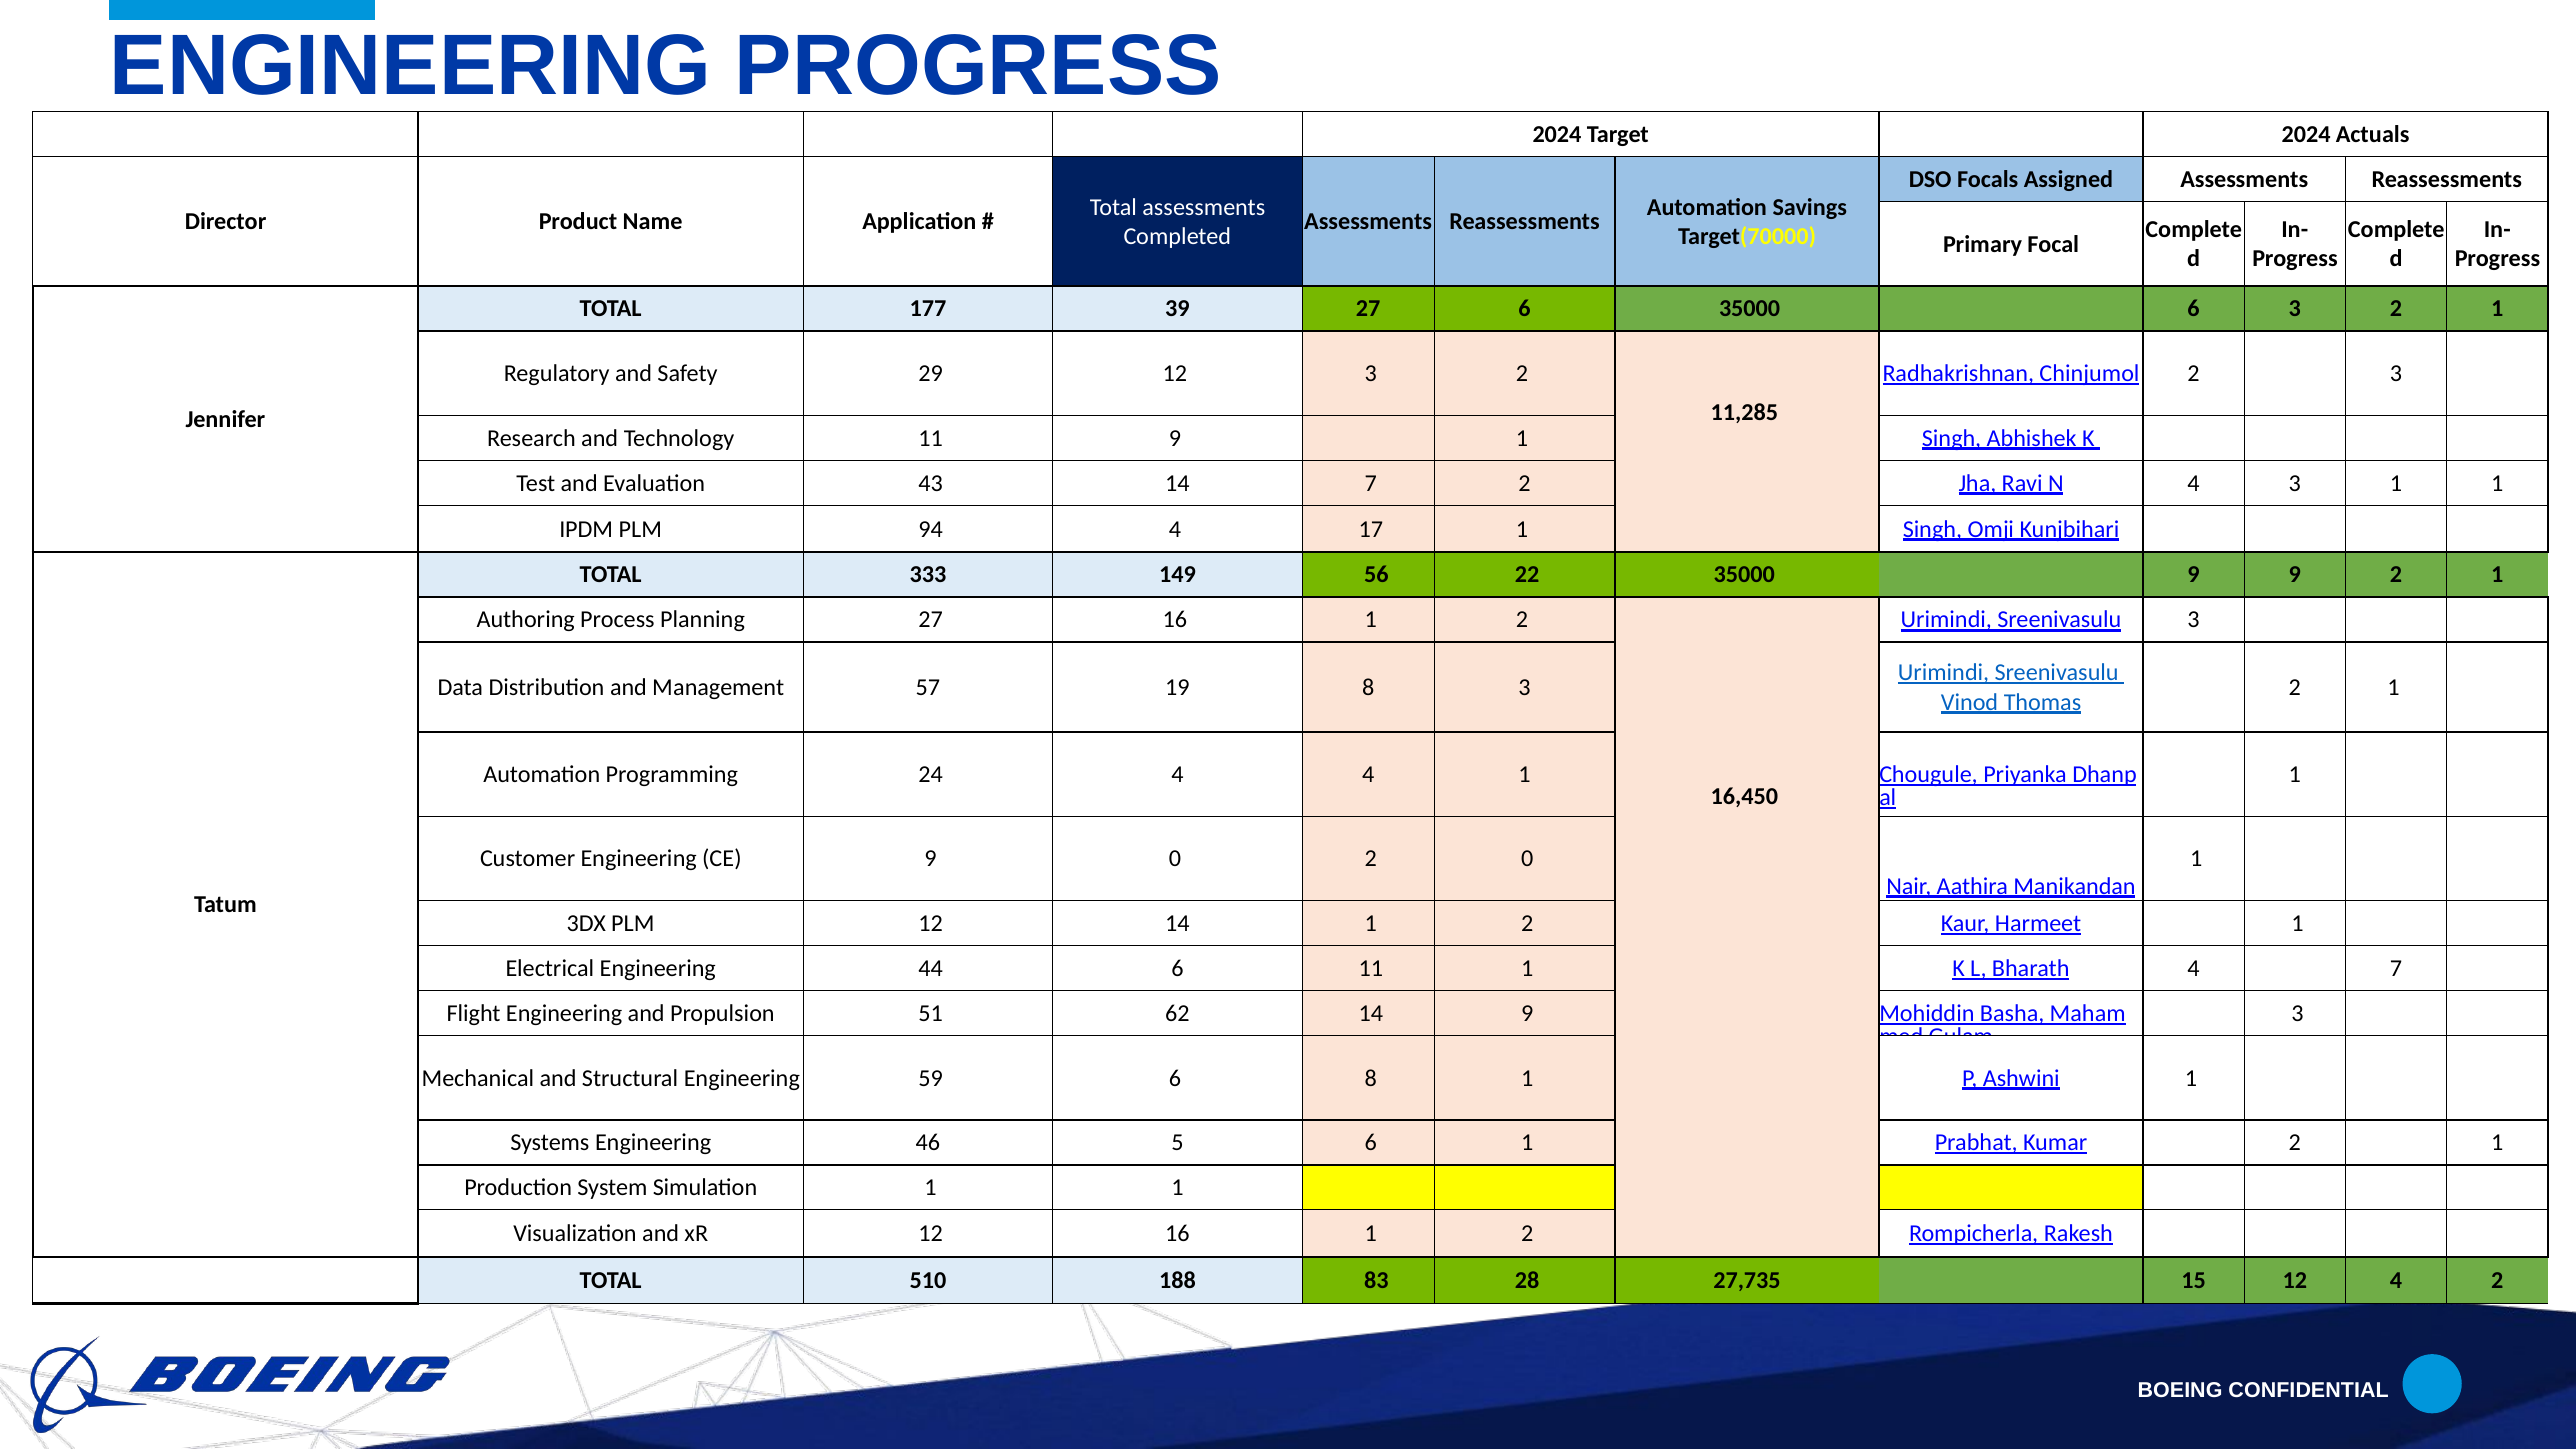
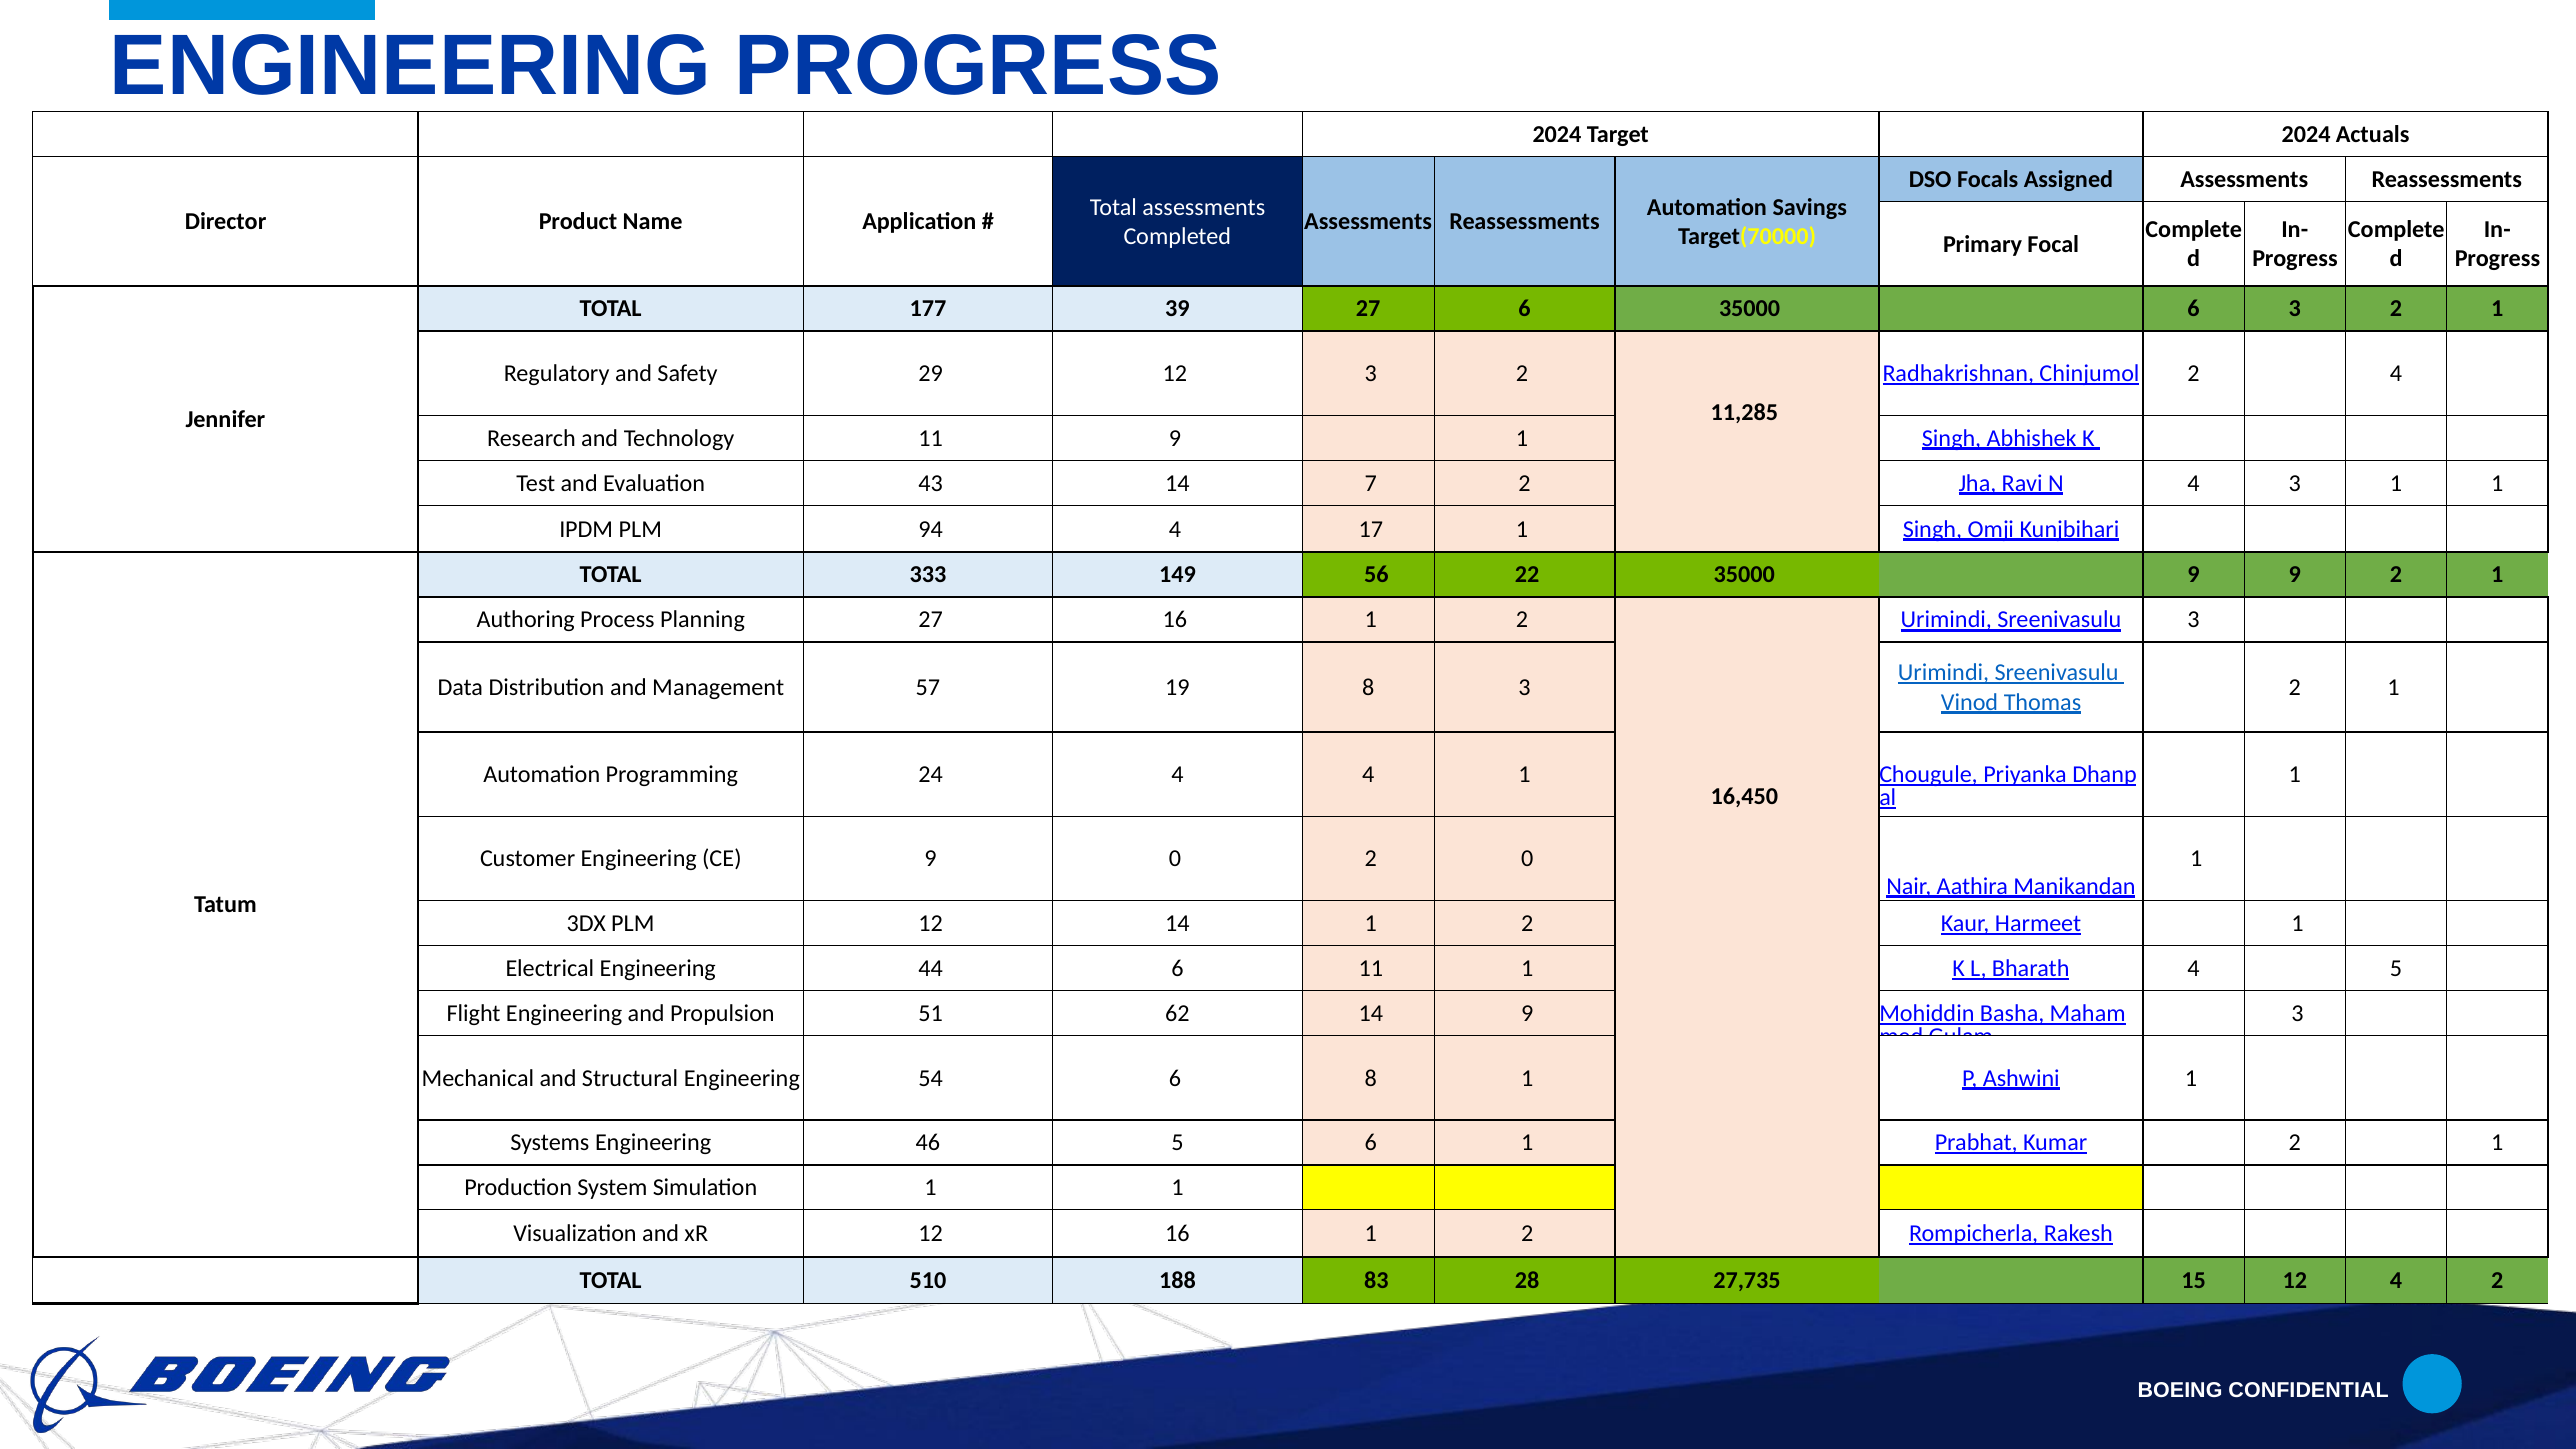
2 3: 3 -> 4 (2396, 374)
4 7: 7 -> 5 (2396, 969)
59: 59 -> 54 (931, 1078)
